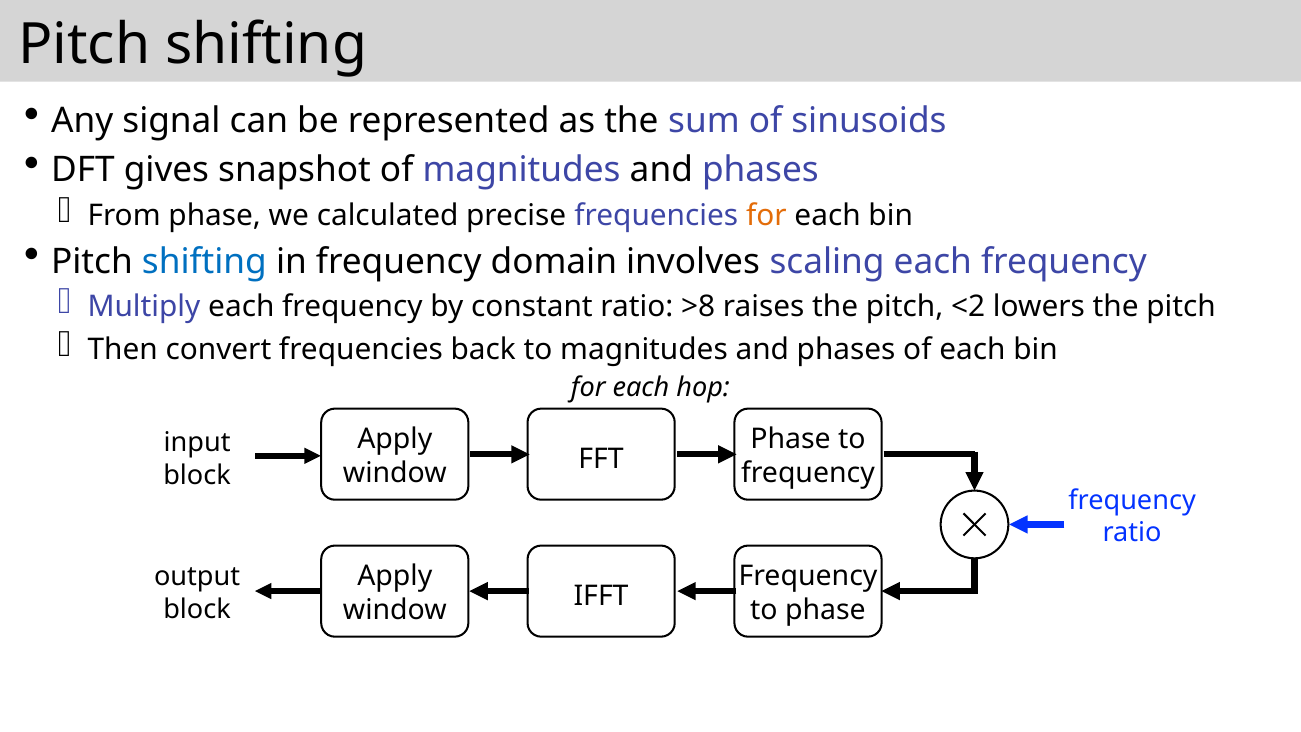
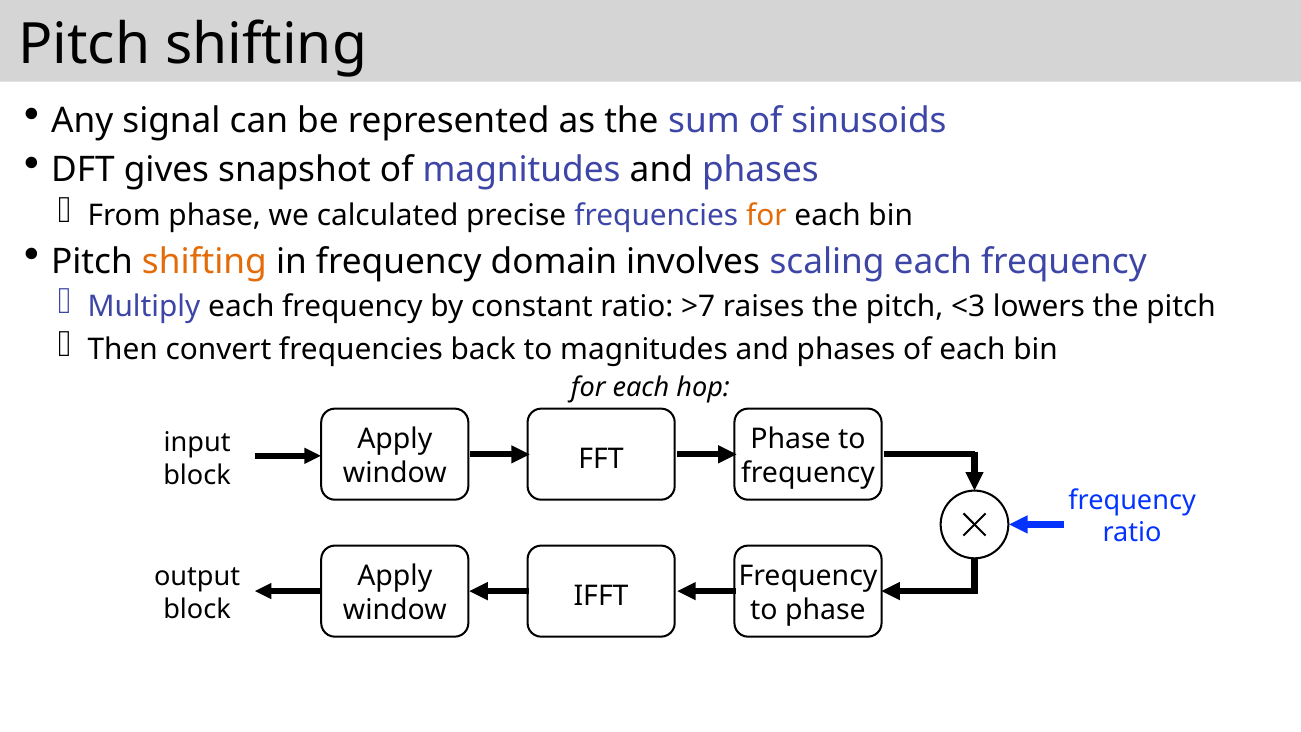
shifting colour: blue -> orange (204, 262)
>8: >8 -> >7 (698, 307)
<2: <2 -> <3 (968, 307)
